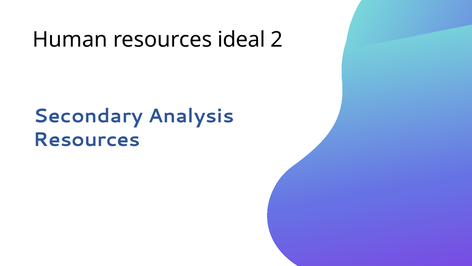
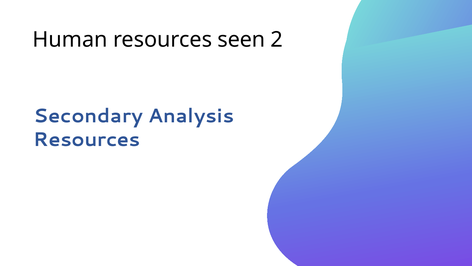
ideal: ideal -> seen (241, 40)
